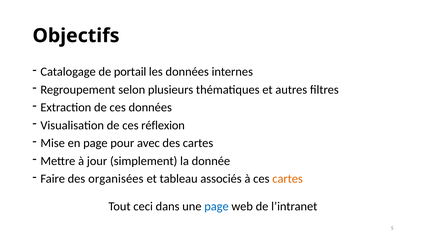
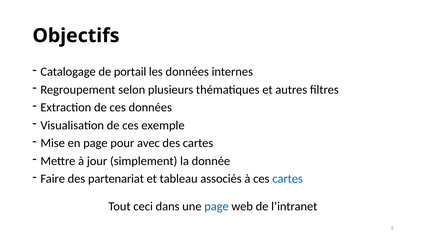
réflexion: réflexion -> exemple (163, 126)
organisées: organisées -> partenariat (116, 179)
cartes colour: orange -> blue (288, 179)
